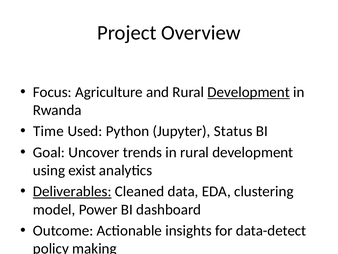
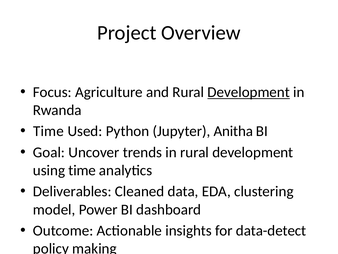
Status: Status -> Anitha (233, 131)
using exist: exist -> time (82, 170)
Deliverables underline: present -> none (72, 191)
